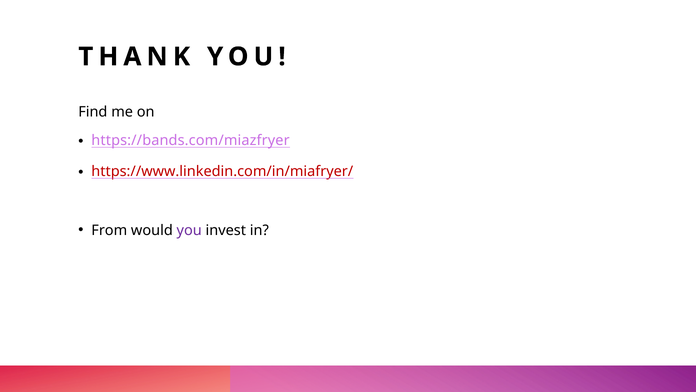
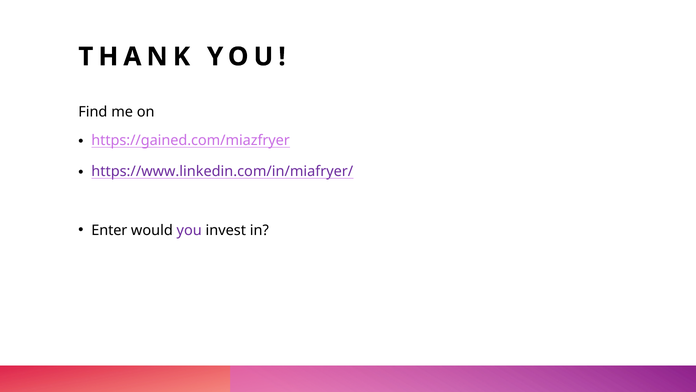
https://bands.com/miazfryer: https://bands.com/miazfryer -> https://gained.com/miazfryer (191, 140)
https://www.linkedin.com/in/miafryer/ colour: red -> purple (222, 171)
From: From -> Enter (109, 230)
